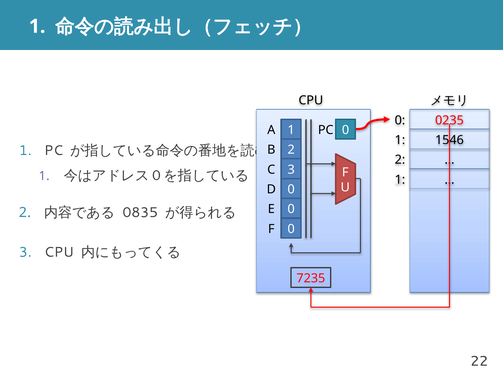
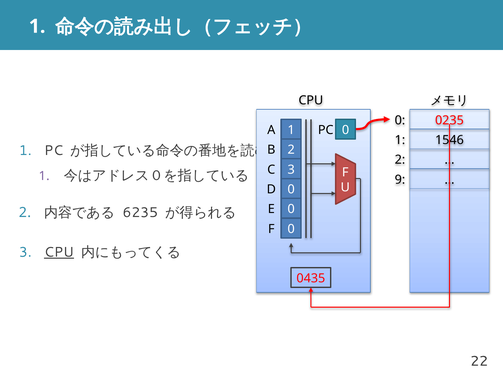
1: 1 -> 9 (400, 180)
0835: 0835 -> 6235 (140, 213)
CPU underline: none -> present (59, 252)
7235: 7235 -> 0435 (311, 279)
